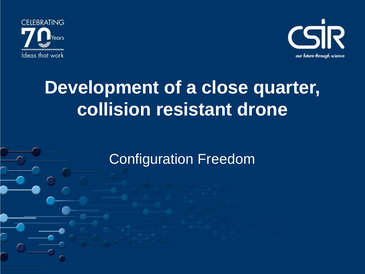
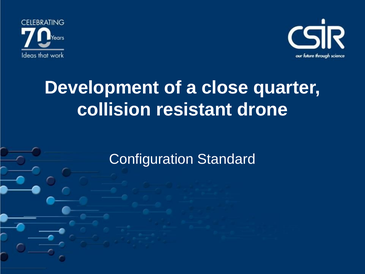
Freedom: Freedom -> Standard (226, 159)
